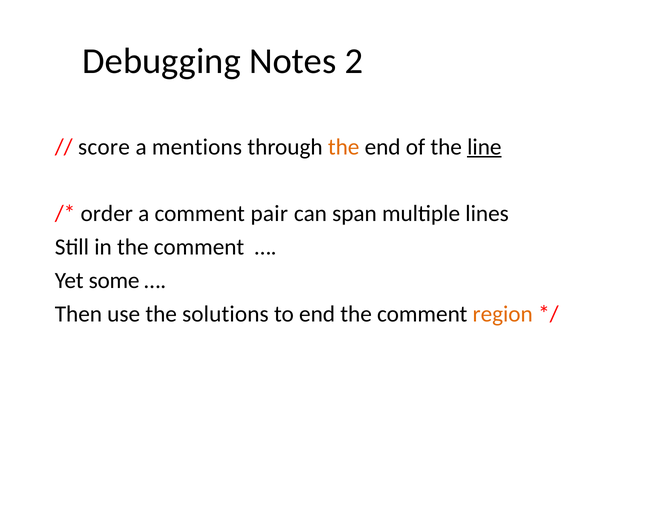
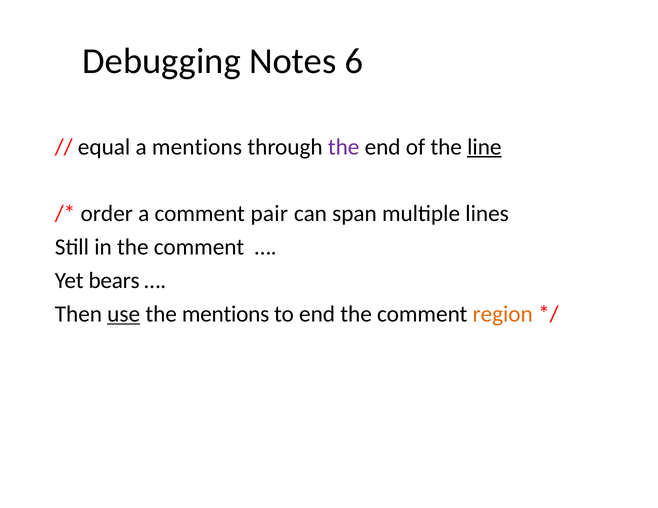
2: 2 -> 6 (354, 61)
score: score -> equal (104, 147)
the colour: orange -> purple (344, 147)
some: some -> bears (114, 281)
use underline: none -> present (124, 314)
the solutions: solutions -> mentions (226, 314)
